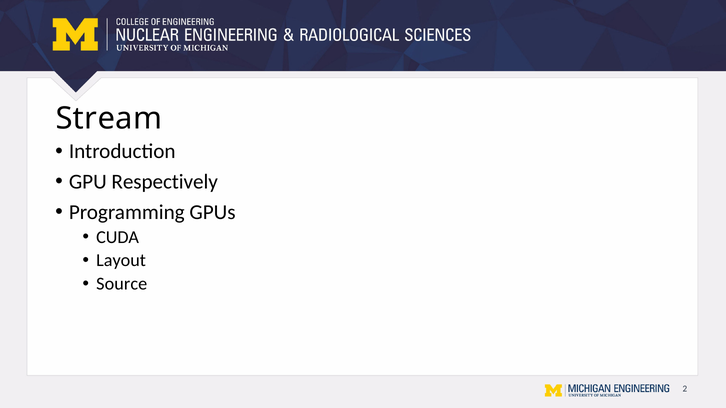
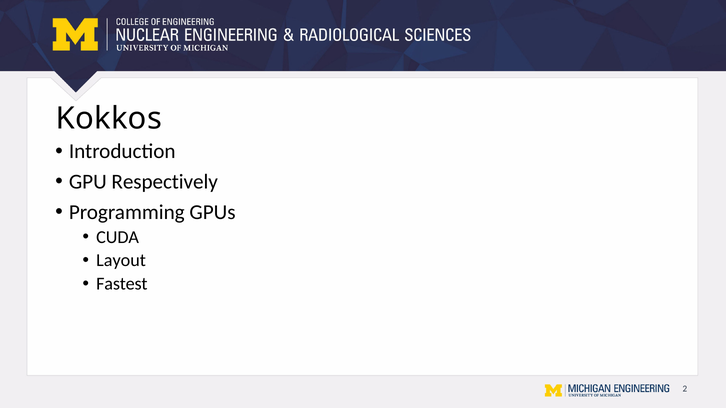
Stream: Stream -> Kokkos (109, 119)
Source: Source -> Fastest (122, 284)
